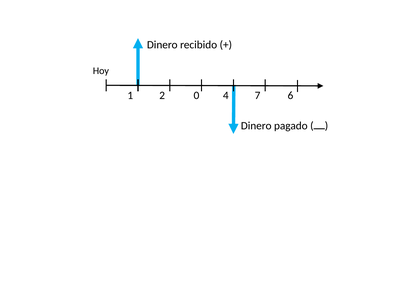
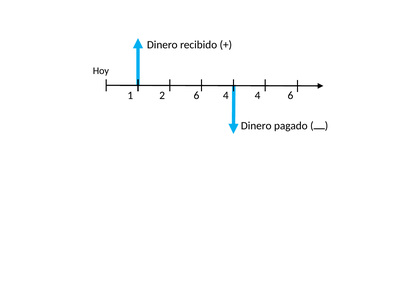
2 0: 0 -> 6 (196, 95)
4 7: 7 -> 4 (258, 95)
